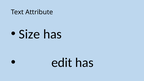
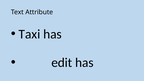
Size: Size -> Taxi (29, 34)
